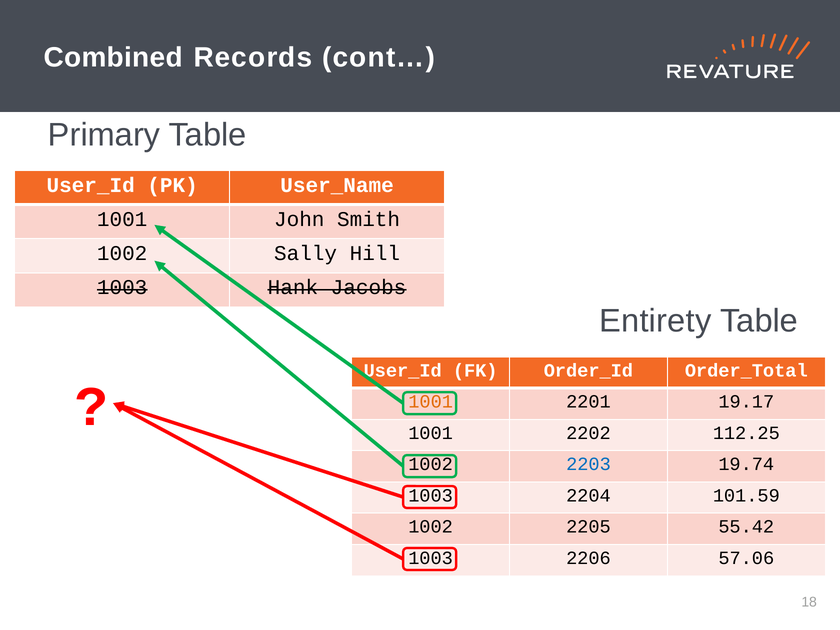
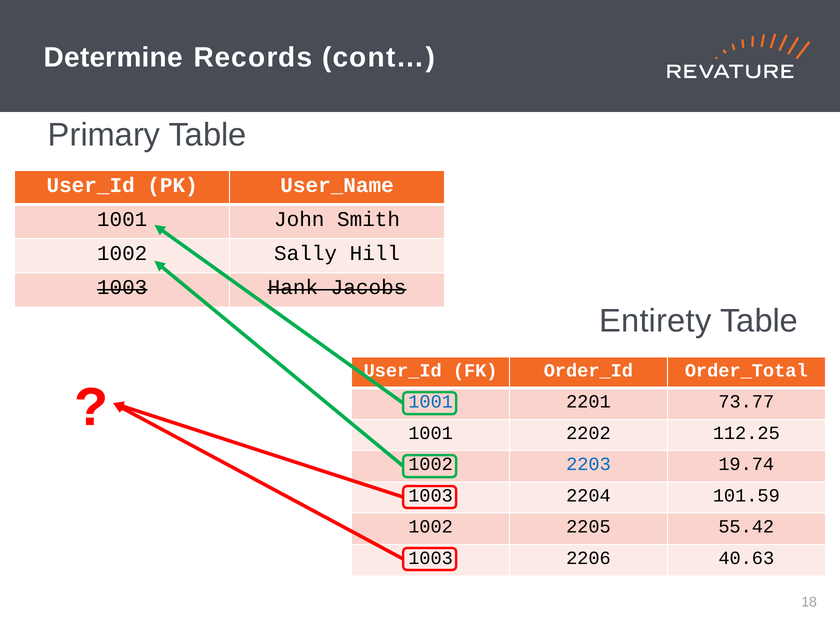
Combined: Combined -> Determine (113, 58)
1001 colour: orange -> blue (431, 402)
19.17: 19.17 -> 73.77 (746, 402)
57.06: 57.06 -> 40.63 (746, 558)
